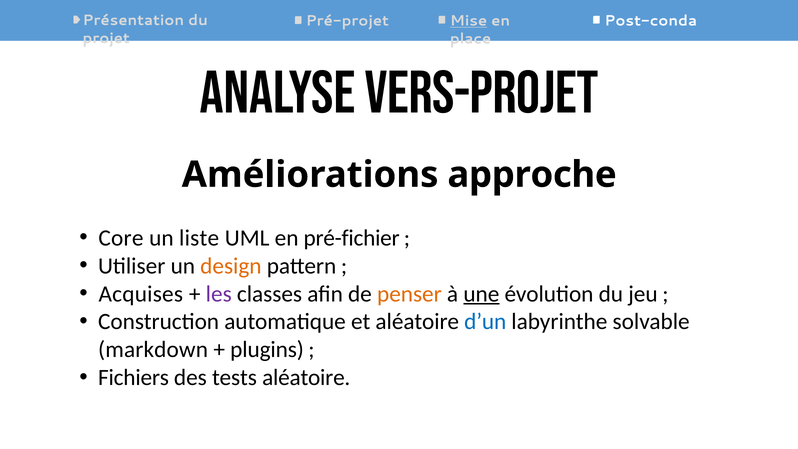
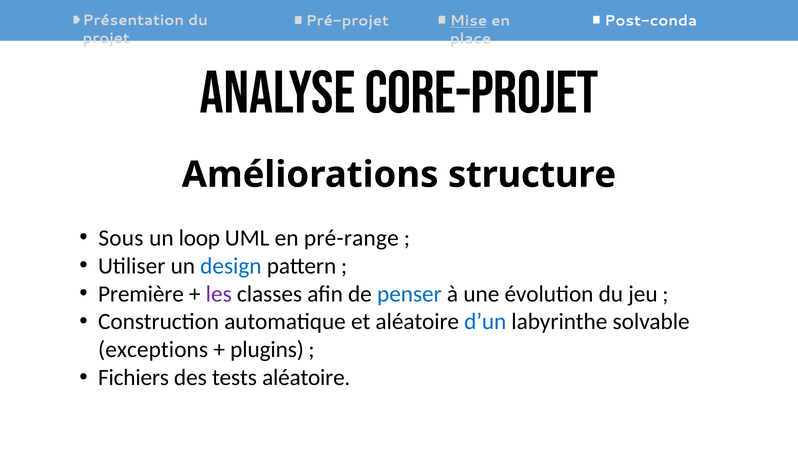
vers-projet: vers-projet -> core-projet (482, 93)
approche: approche -> structure (532, 175)
Core: Core -> Sous (121, 238)
liste: liste -> loop (199, 238)
pré-fichier: pré-fichier -> pré-range (351, 238)
design colour: orange -> blue (231, 266)
Acquises: Acquises -> Première (141, 294)
penser colour: orange -> blue (409, 294)
une underline: present -> none (481, 294)
markdown: markdown -> exceptions (153, 350)
